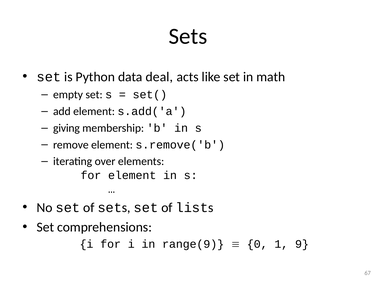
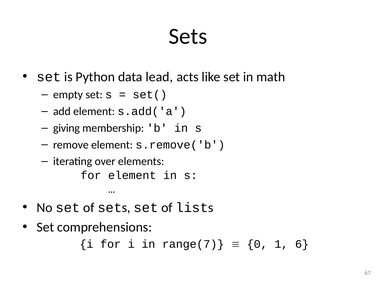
deal: deal -> lead (159, 77)
range(9: range(9 -> range(7 (193, 244)
9: 9 -> 6 (302, 244)
